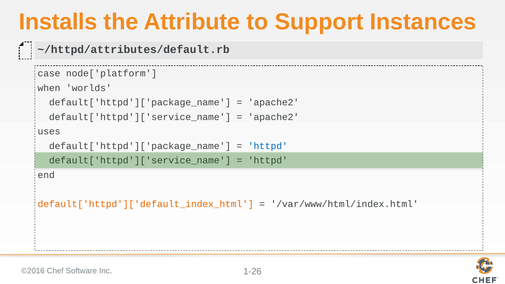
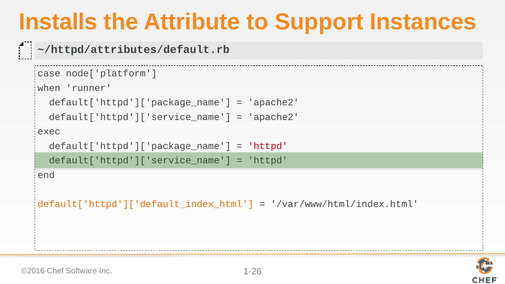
worlds: worlds -> runner (89, 88)
uses: uses -> exec (49, 132)
httpd colour: blue -> red (268, 146)
